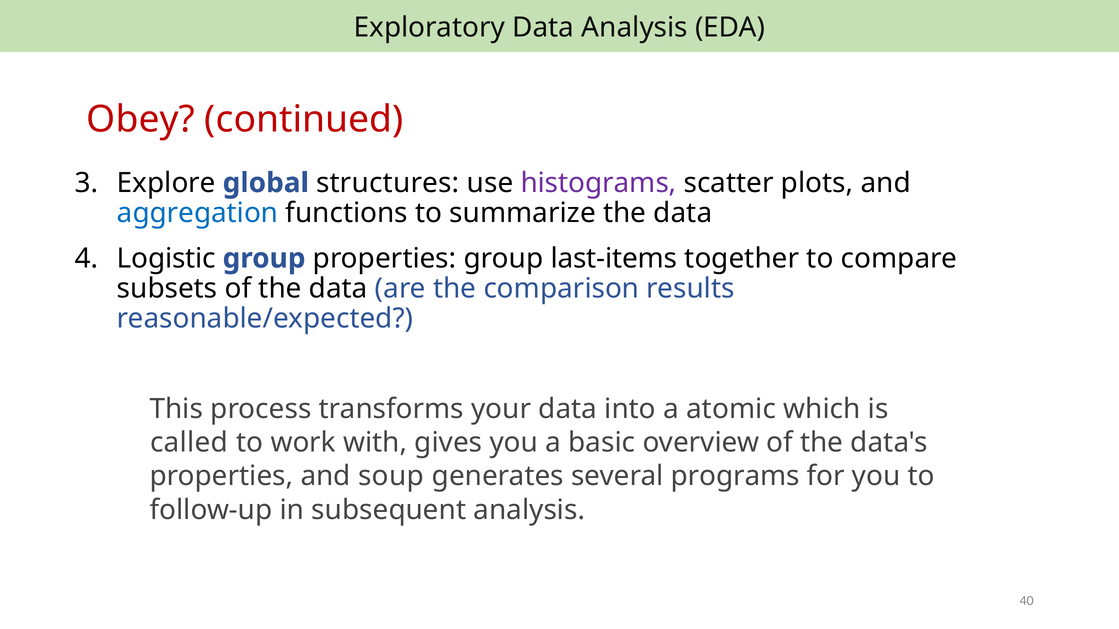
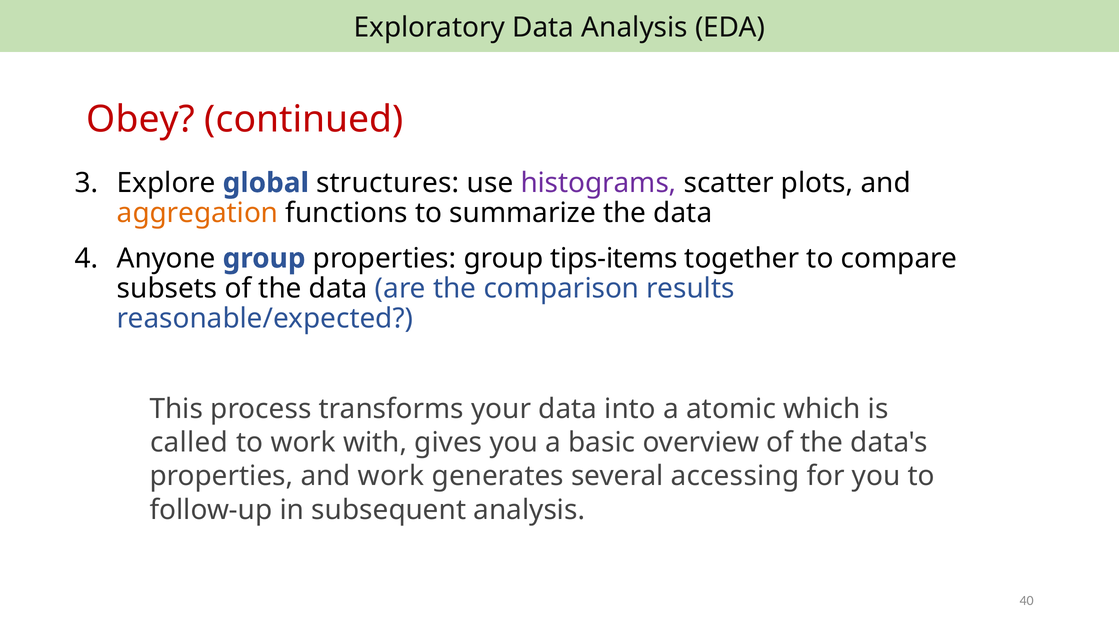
aggregation colour: blue -> orange (198, 213)
Logistic: Logistic -> Anyone (166, 259)
last-items: last-items -> tips-items (614, 259)
and soup: soup -> work (391, 477)
programs: programs -> accessing (735, 477)
